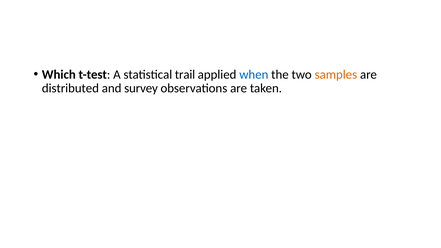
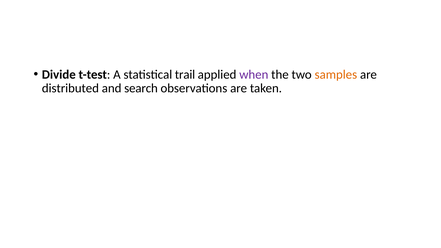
Which: Which -> Divide (59, 75)
when colour: blue -> purple (254, 75)
survey: survey -> search (141, 88)
